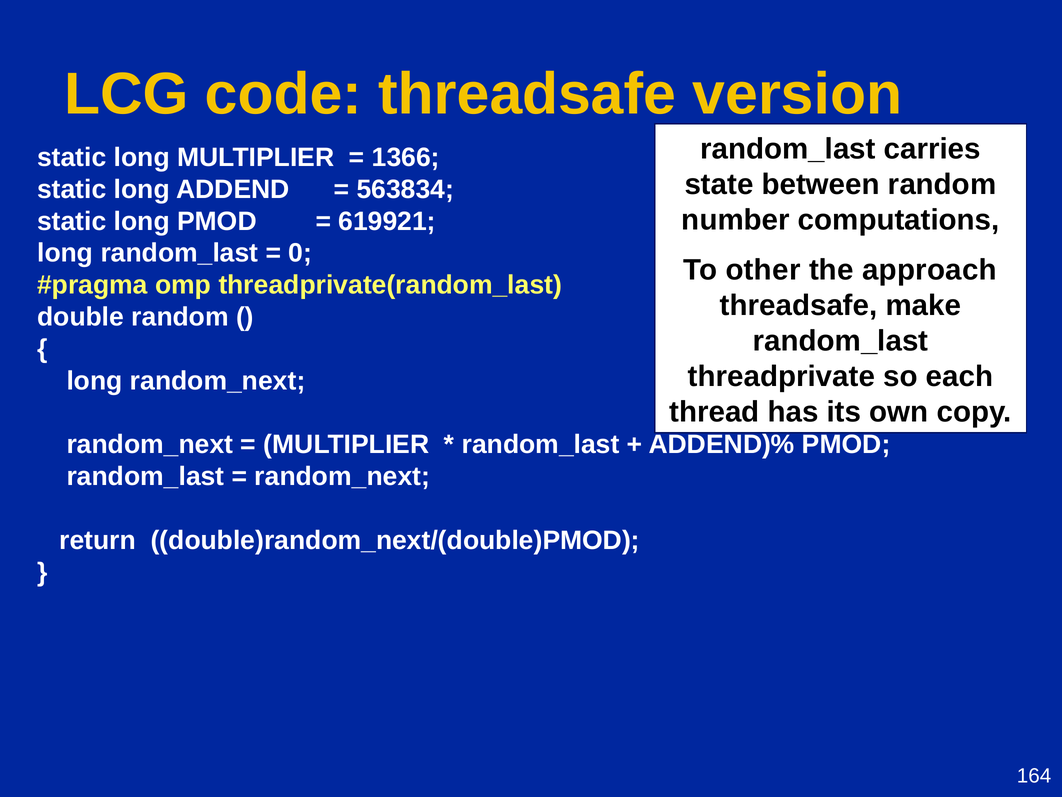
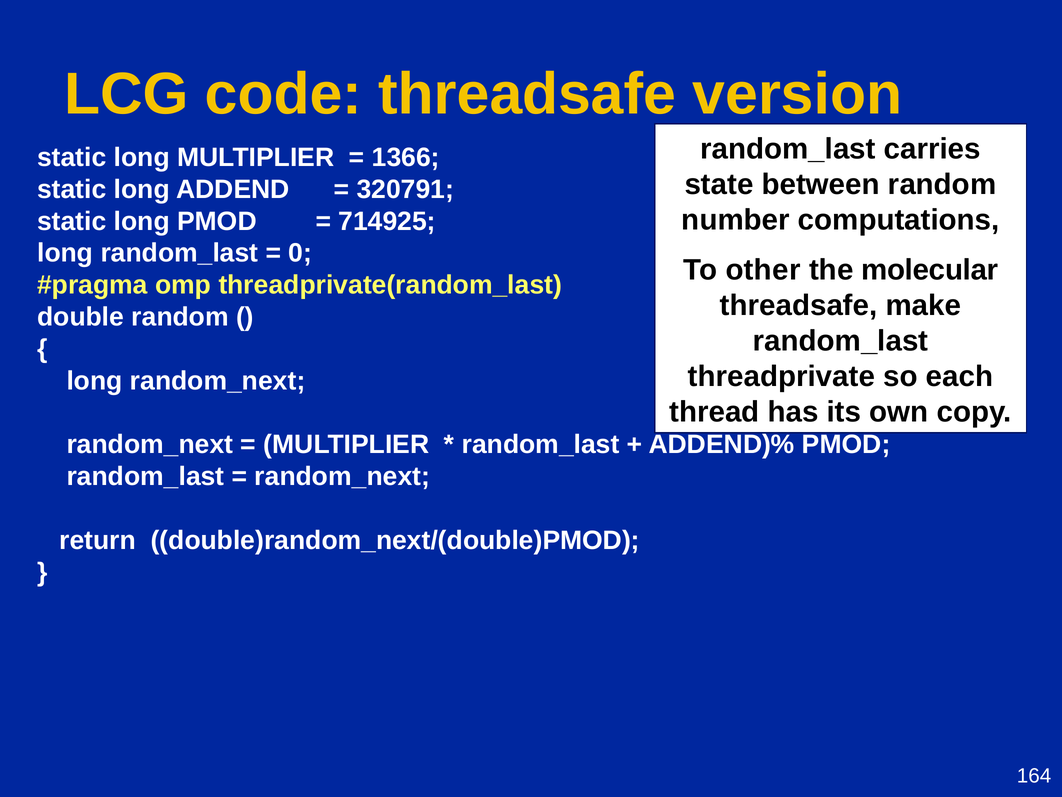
563834: 563834 -> 320791 (405, 189)
619921: 619921 -> 714925 (387, 221)
approach: approach -> molecular (930, 270)
